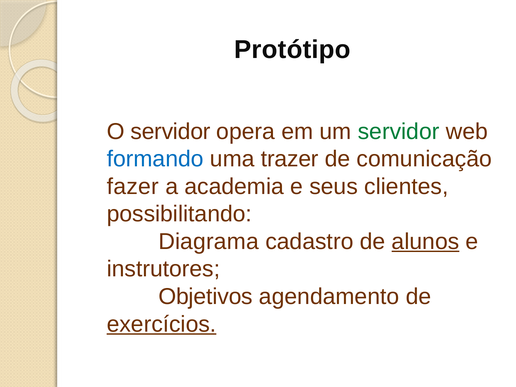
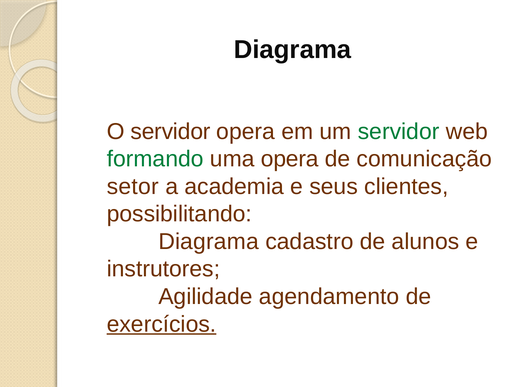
Protótipo: Protótipo -> Diagrama (293, 50)
formando colour: blue -> green (155, 159)
uma trazer: trazer -> opera (290, 159)
fazer: fazer -> setor (133, 187)
alunos underline: present -> none (425, 242)
Objetivos: Objetivos -> Agilidade (205, 297)
